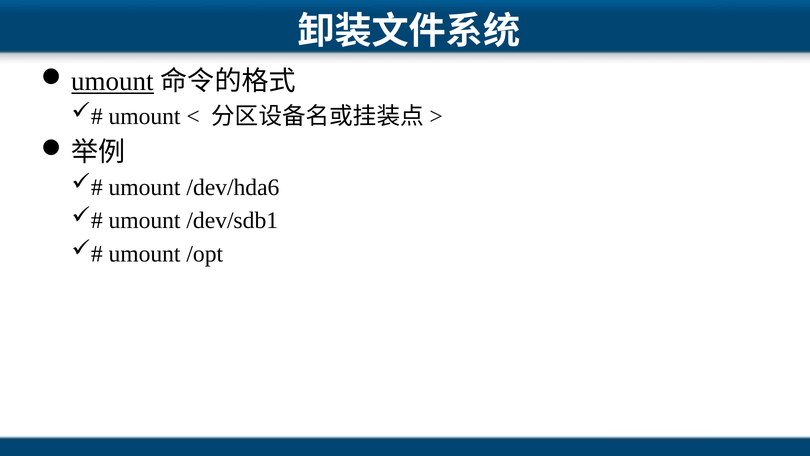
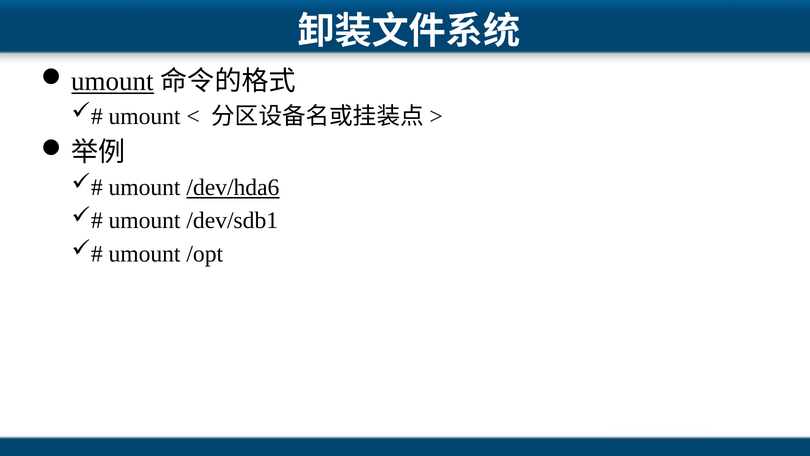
/dev/hda6 underline: none -> present (233, 187)
